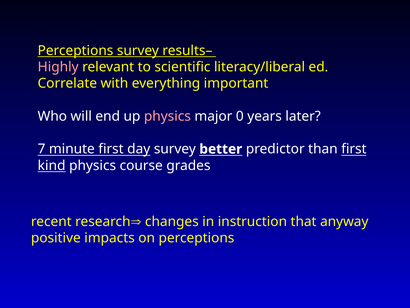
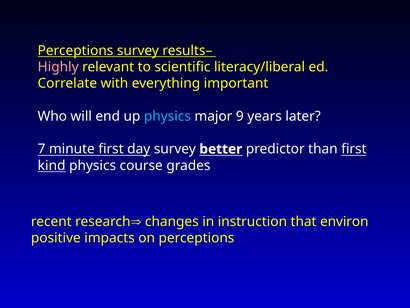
physics colour: pink -> light blue (167, 116)
0: 0 -> 9 (240, 116)
anyway: anyway -> environ (344, 221)
